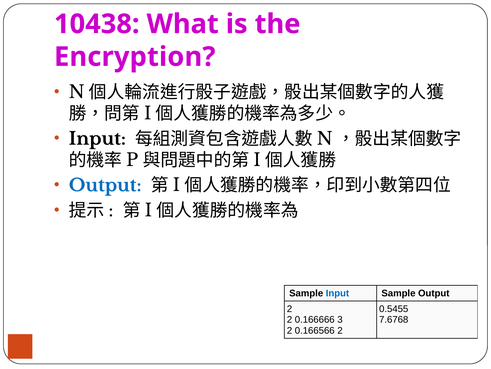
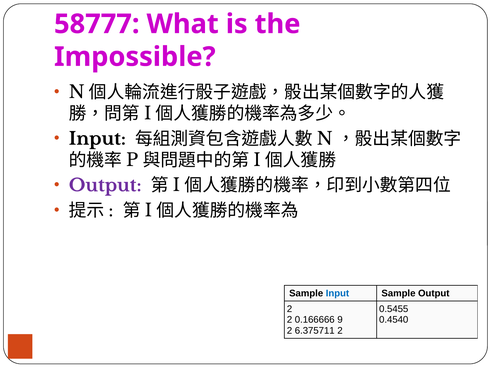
10438: 10438 -> 58777 (97, 24)
Encryption: Encryption -> Impossible (135, 57)
Output colour: blue -> purple (105, 185)
3: 3 -> 9 (340, 319)
7.6768: 7.6768 -> 0.4540 (394, 319)
0.166566: 0.166566 -> 6.375711 (315, 330)
